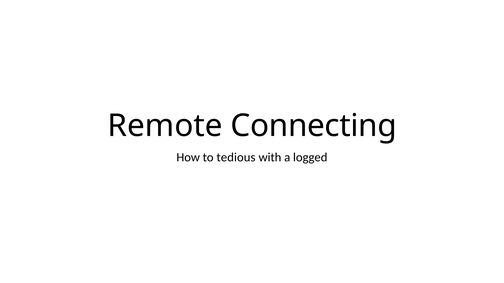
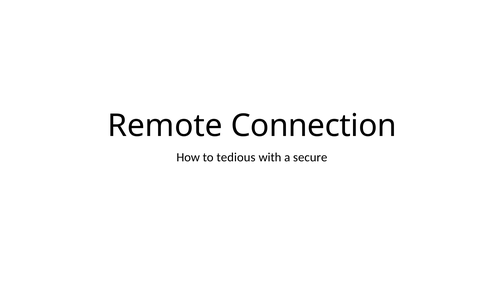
Connecting: Connecting -> Connection (314, 126)
logged: logged -> secure (310, 158)
